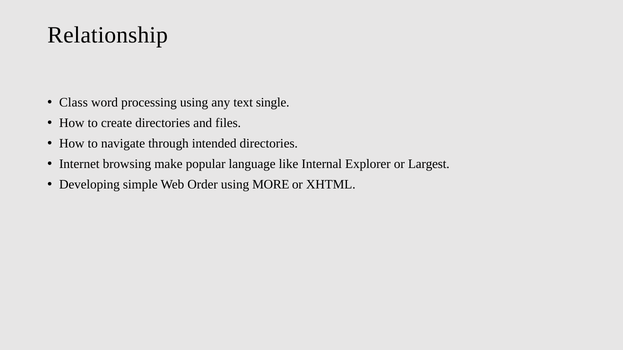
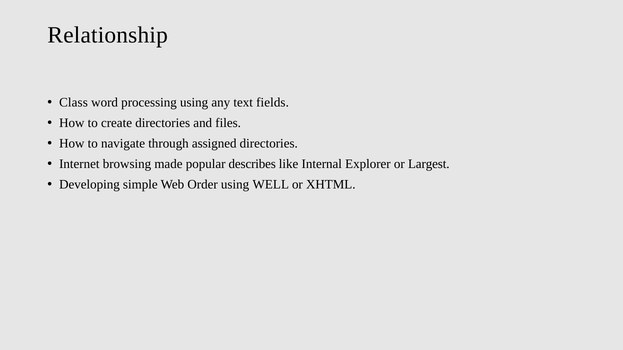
single: single -> fields (273, 103)
intended: intended -> assigned (214, 144)
make: make -> made (168, 164)
language: language -> describes (252, 164)
MORE: MORE -> WELL (271, 185)
